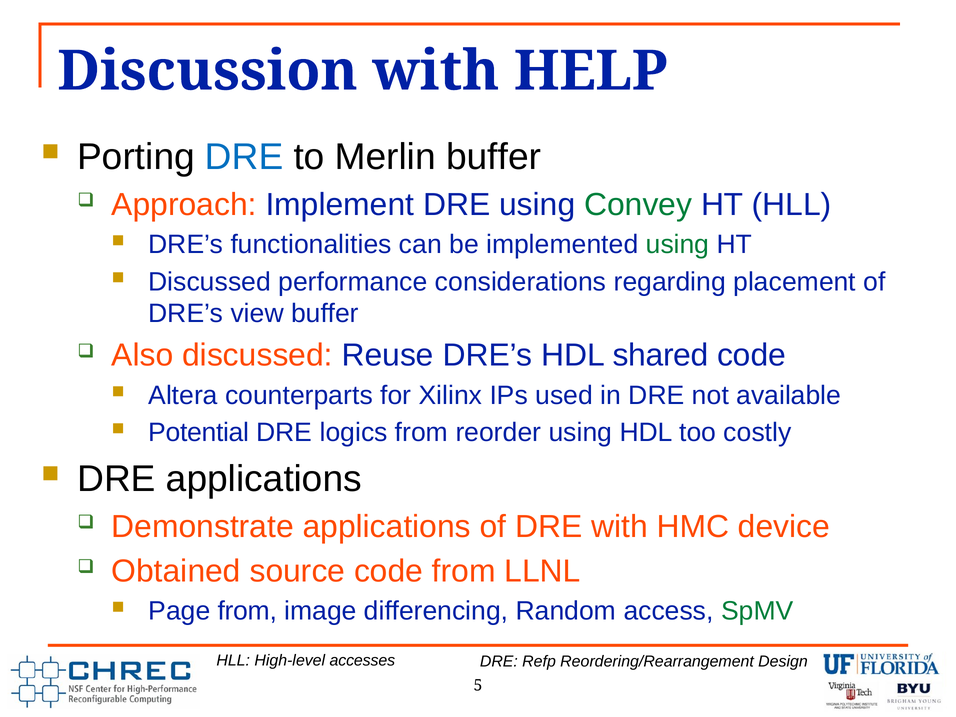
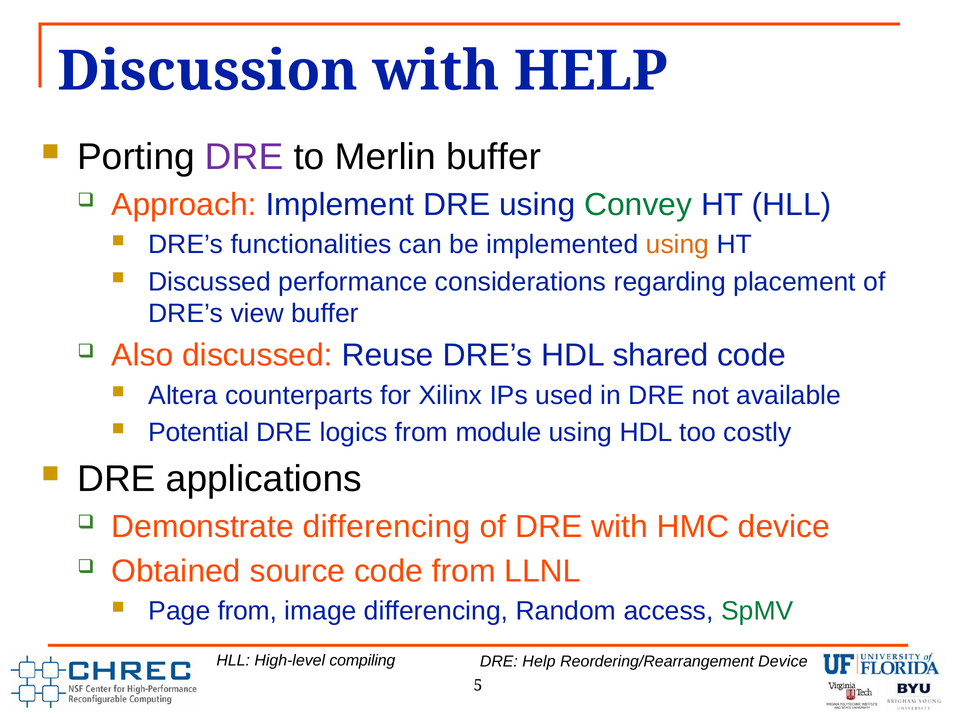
DRE colour: blue -> purple (244, 157)
using colour: green -> orange (678, 245)
reorder: reorder -> module (498, 433)
Demonstrate applications: applications -> differencing (387, 527)
accesses: accesses -> compiling (362, 661)
DRE Refp: Refp -> Help (539, 661)
Reordering/Rearrangement Design: Design -> Device (783, 661)
